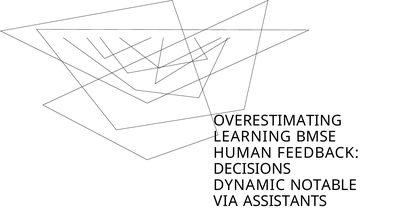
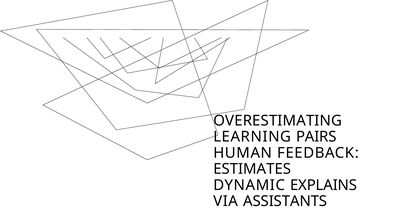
BMSE: BMSE -> PAIRS (316, 137)
DECISIONS: DECISIONS -> ESTIMATES (252, 169)
NOTABLE: NOTABLE -> EXPLAINS (324, 185)
